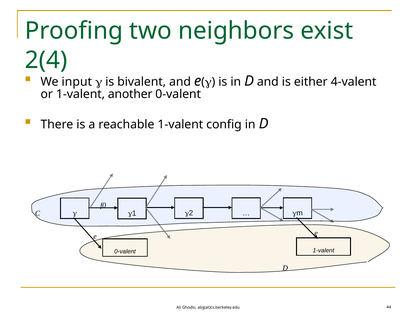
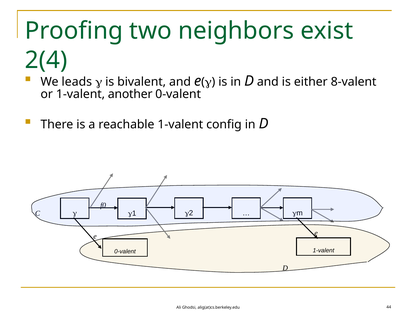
input: input -> leads (77, 82)
4-valent: 4-valent -> 8-valent (354, 82)
